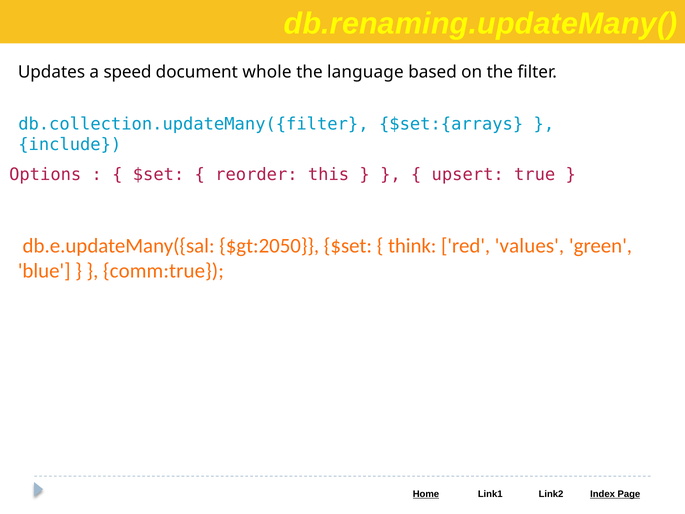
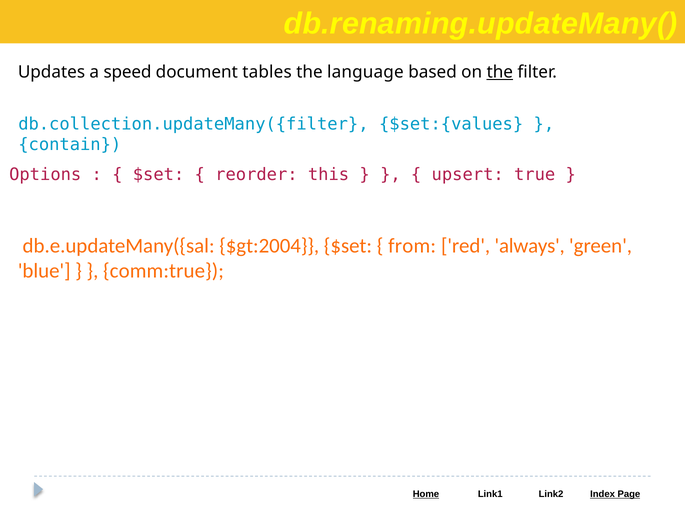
whole: whole -> tables (267, 72)
the underline: none -> present (500, 72)
$set:{arrays: $set:{arrays -> $set:{values (451, 124)
include: include -> contain (70, 145)
$gt:2050: $gt:2050 -> $gt:2004 (269, 246)
think: think -> from (412, 246)
values: values -> always (530, 246)
